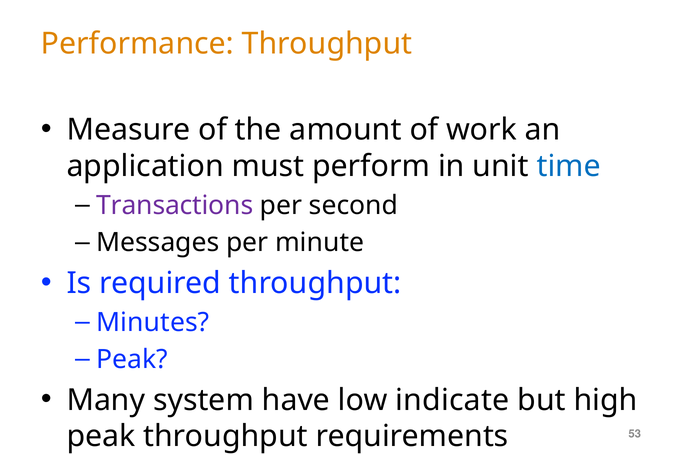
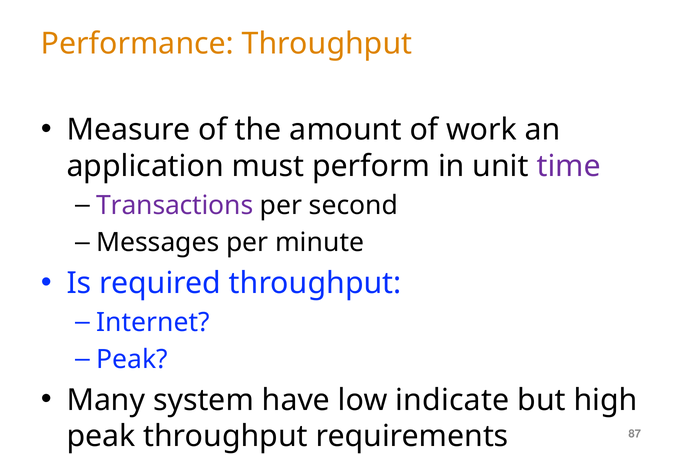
time colour: blue -> purple (569, 166)
Minutes: Minutes -> Internet (153, 322)
53: 53 -> 87 (635, 434)
